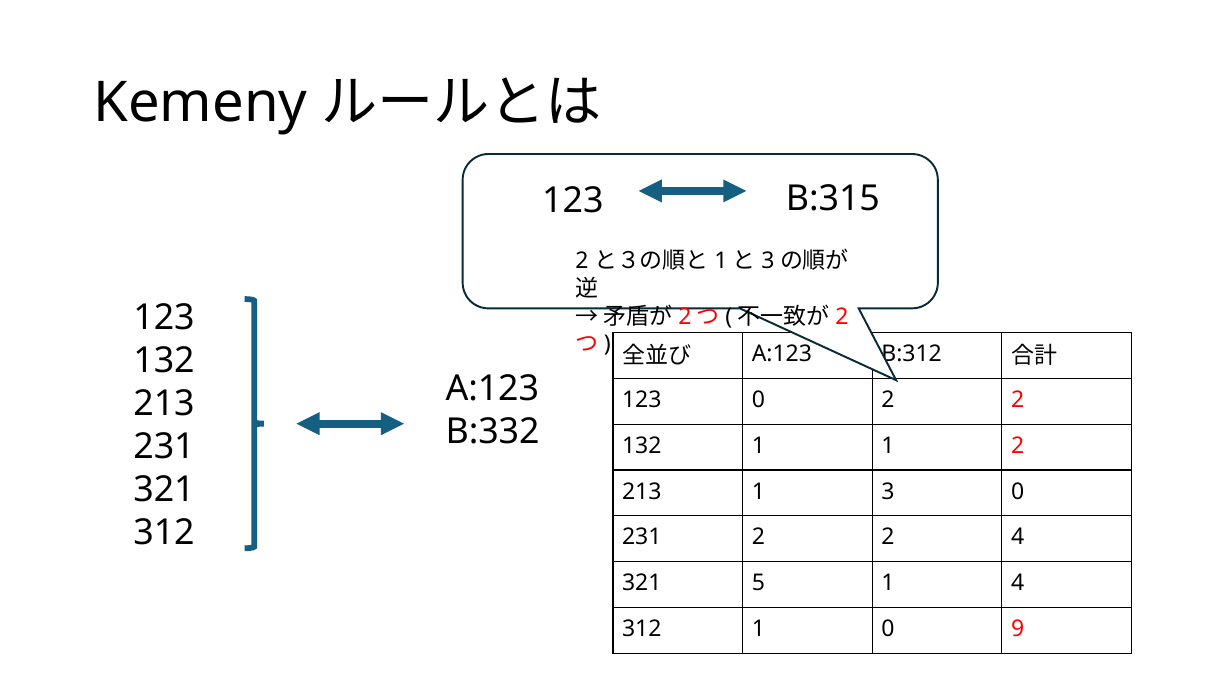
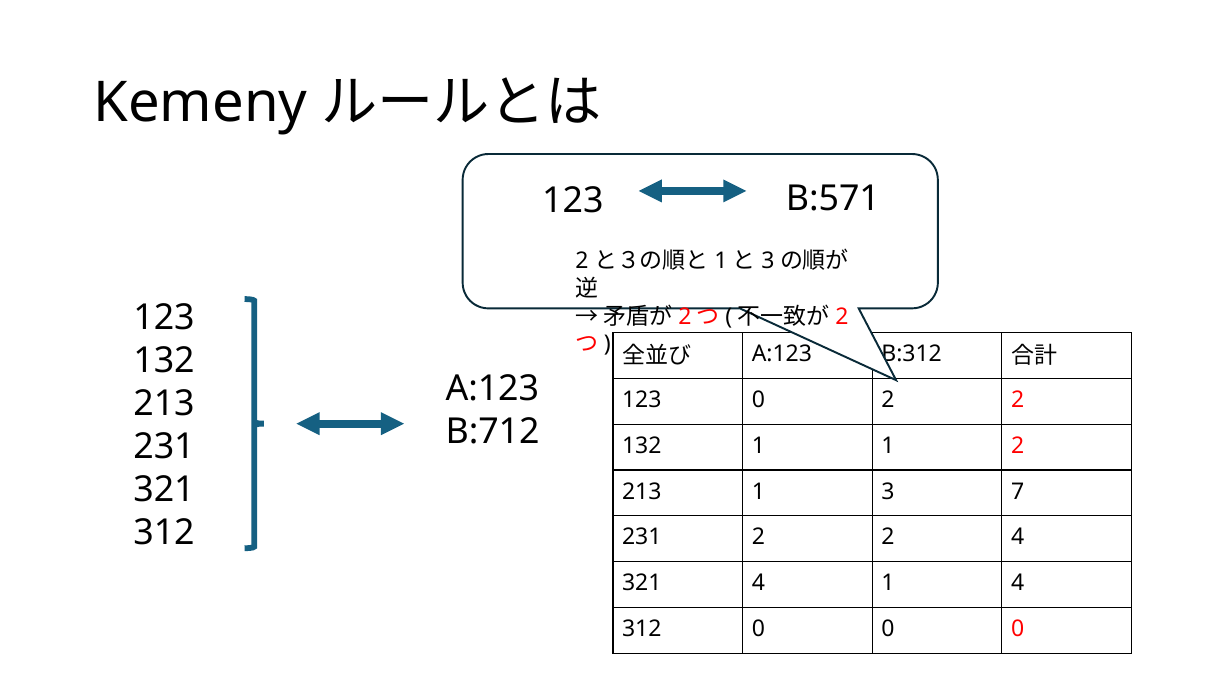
B:315: B:315 -> B:571 (833, 198)
B:332: B:332 -> B:712 (493, 431)
3 0: 0 -> 7 (1018, 491)
321 5: 5 -> 4 (758, 583)
312 1: 1 -> 0 (758, 629)
9: 9 -> 0 (1018, 629)
